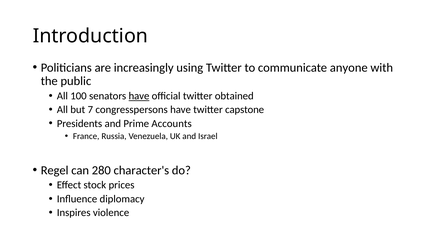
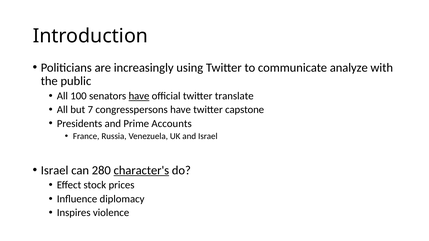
anyone: anyone -> analyze (349, 68)
obtained: obtained -> translate (234, 96)
Regel: Regel -> Israel (55, 171)
character's underline: none -> present (141, 171)
